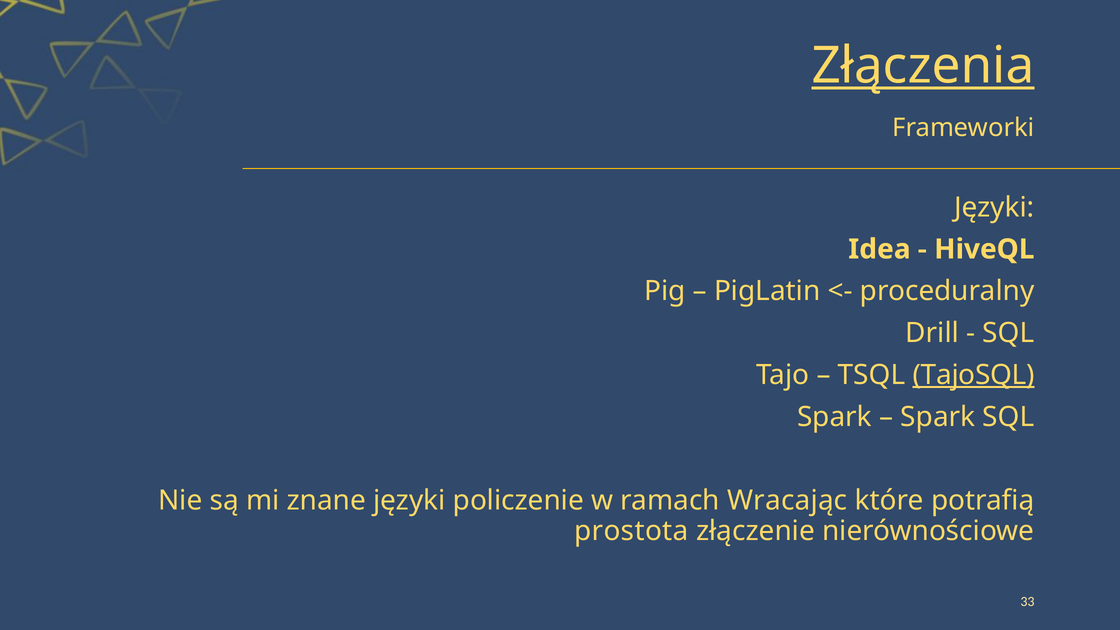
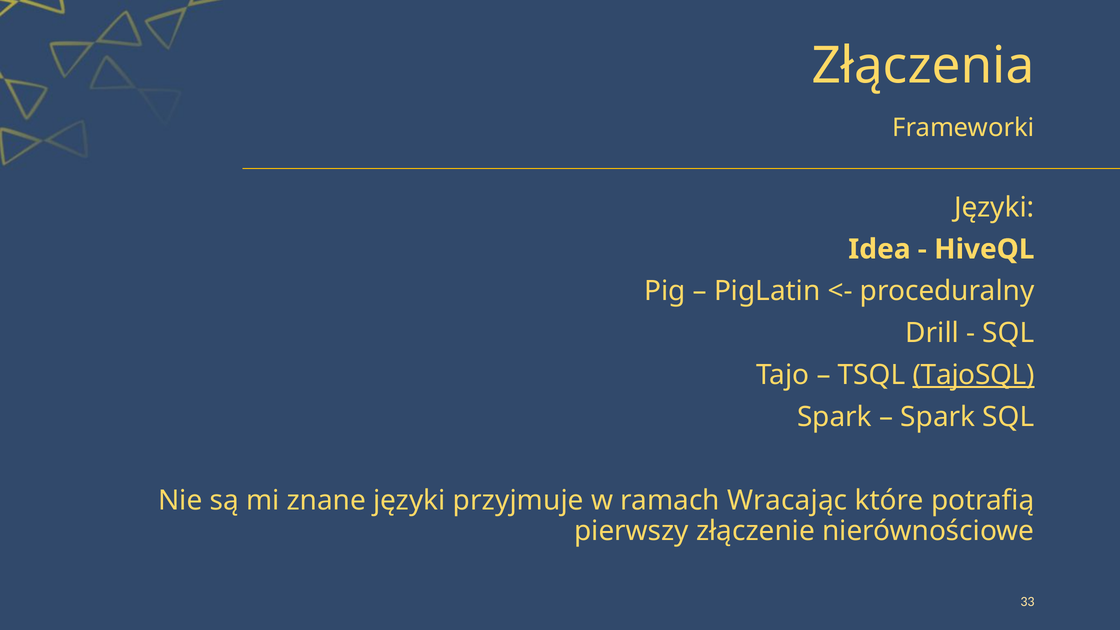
Złączenia underline: present -> none (923, 66)
policzenie: policzenie -> przyjmuje (518, 501)
prostota: prostota -> pierwszy (632, 531)
